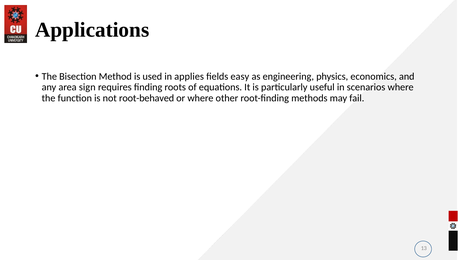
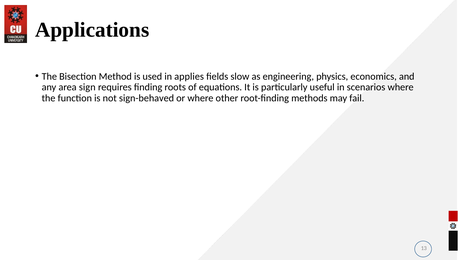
easy: easy -> slow (240, 76)
root-behaved: root-behaved -> sign-behaved (147, 98)
